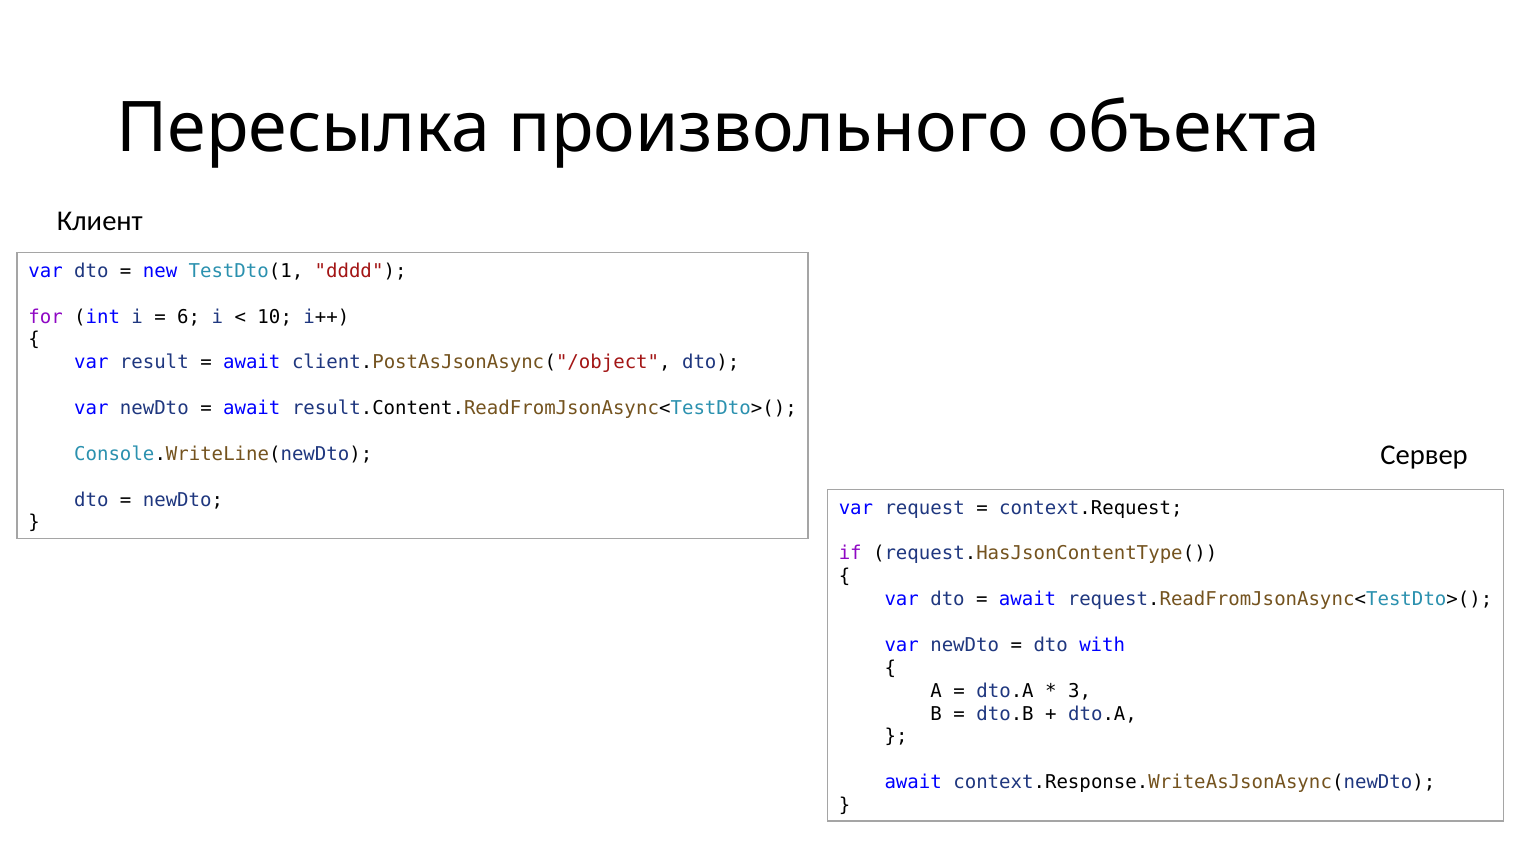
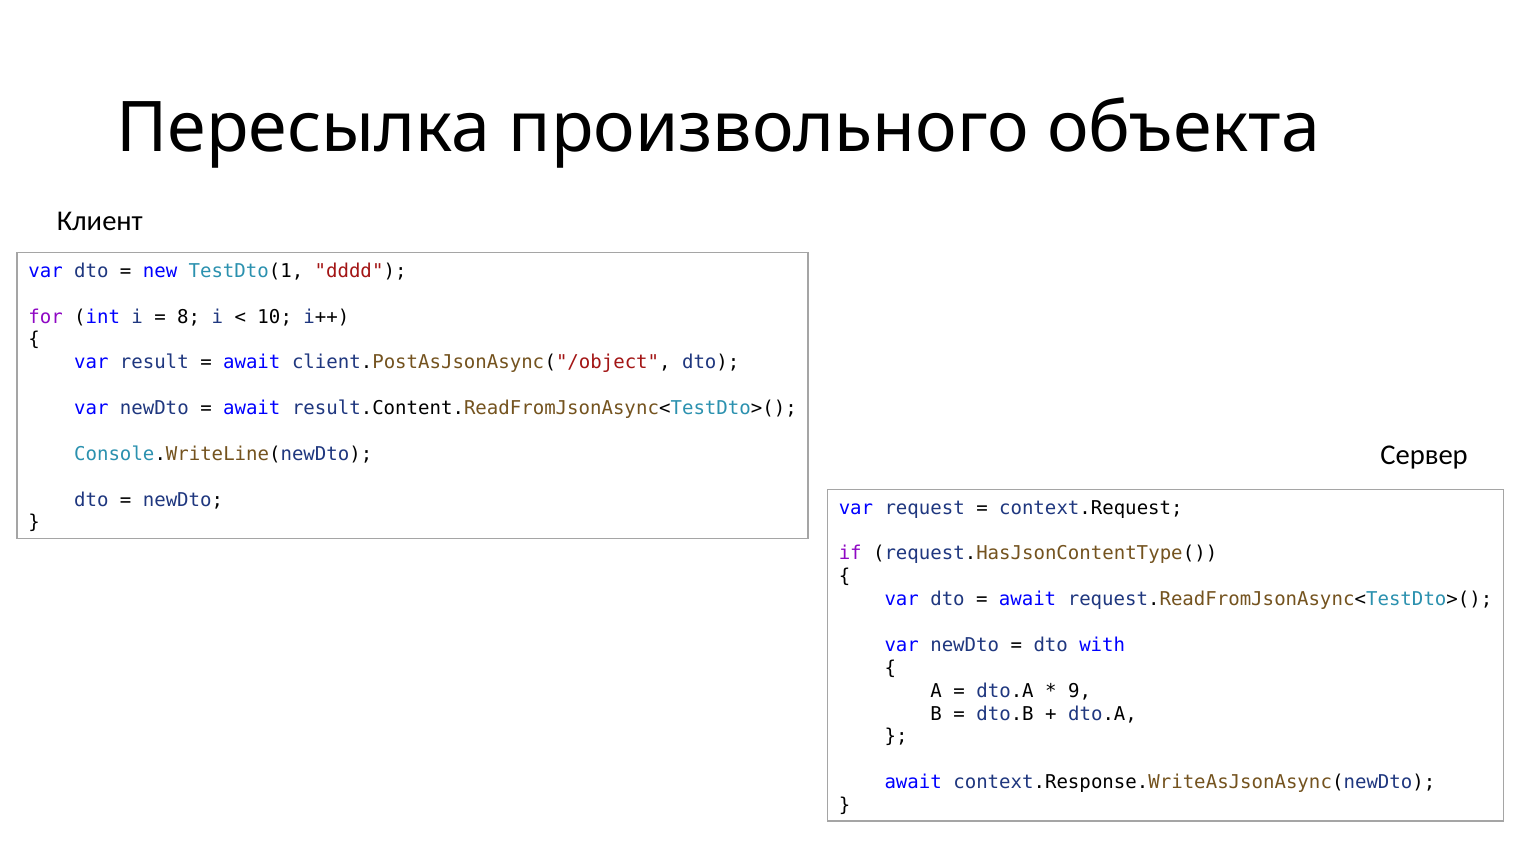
6: 6 -> 8 (189, 317)
3: 3 -> 9 (1080, 691)
